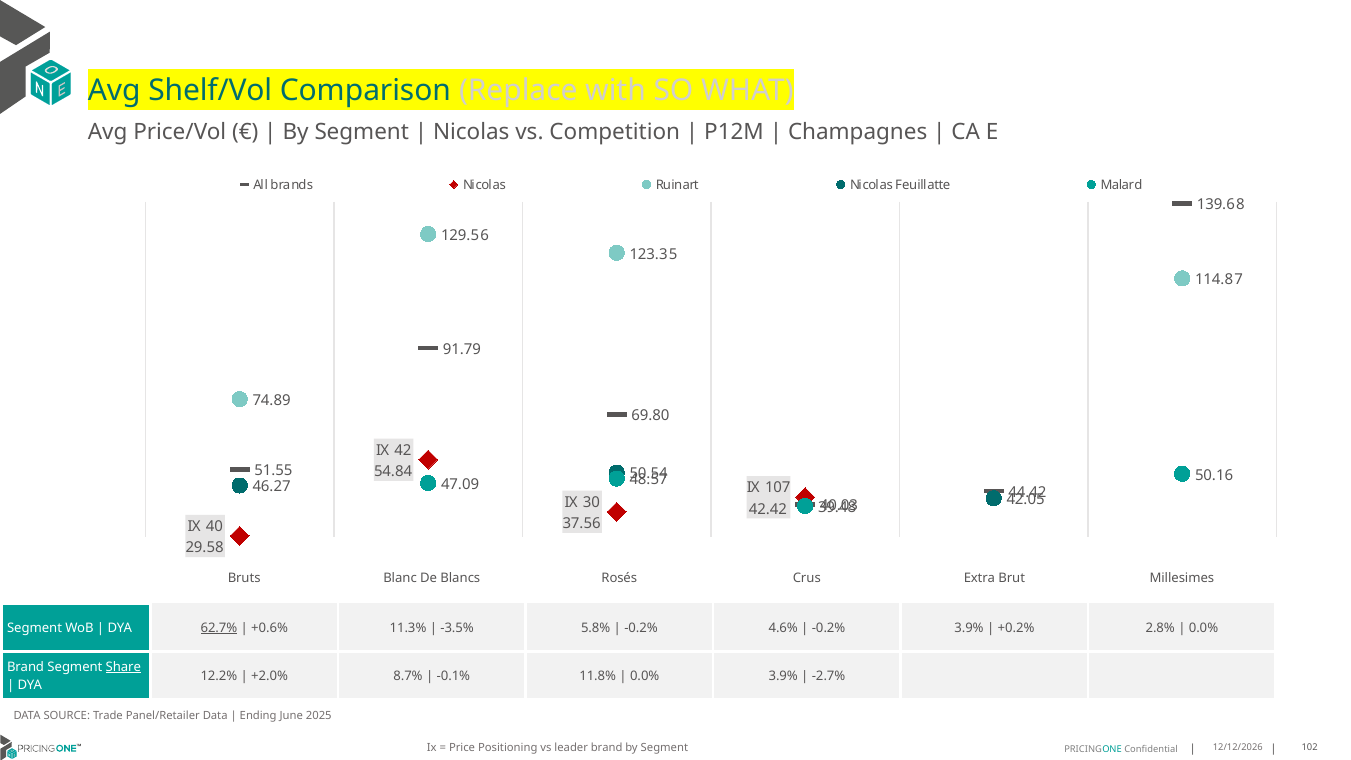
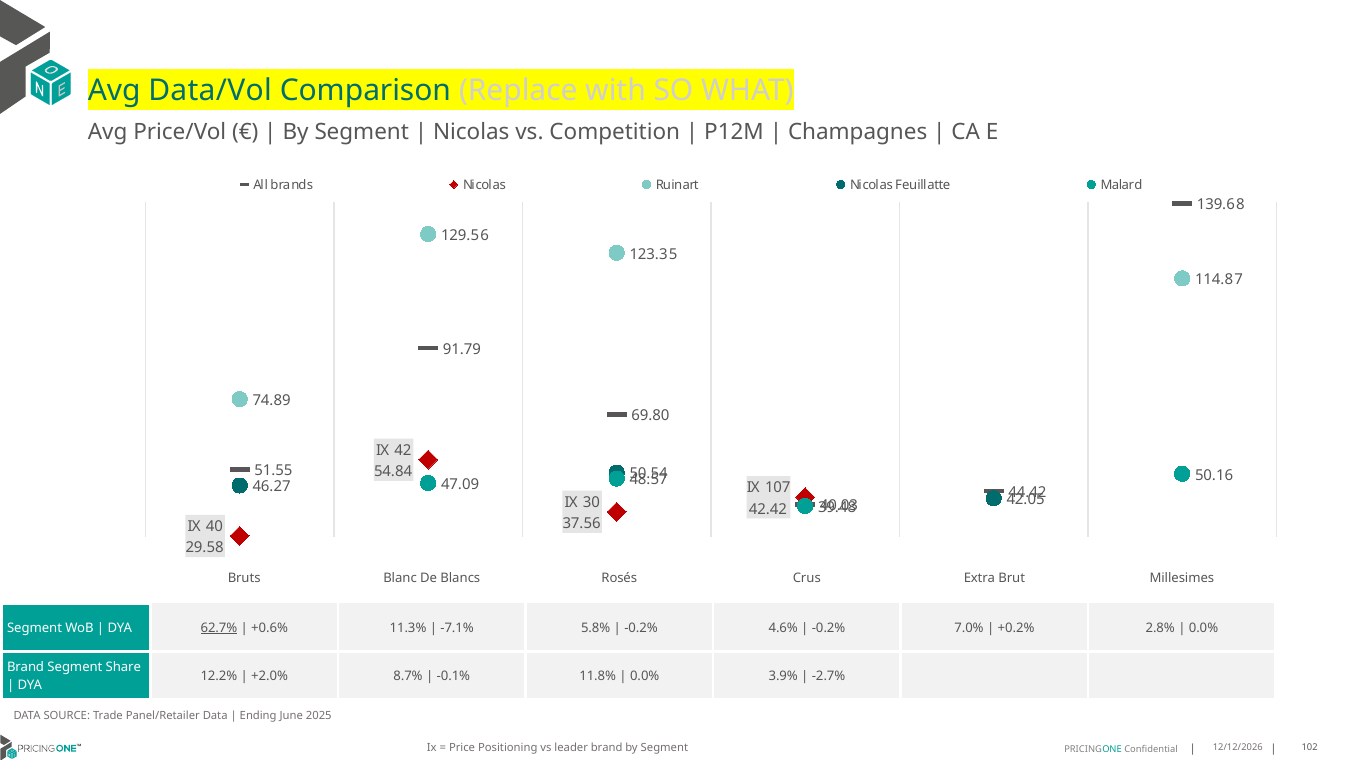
Shelf/Vol: Shelf/Vol -> Data/Vol (210, 91)
-3.5%: -3.5% -> -7.1% (457, 628)
-0.2% 3.9%: 3.9% -> 7.0% (969, 628)
Share underline: present -> none (123, 667)
